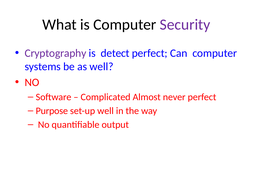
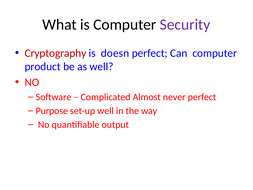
Cryptography colour: purple -> red (55, 53)
detect: detect -> doesn (115, 53)
systems: systems -> product (43, 67)
